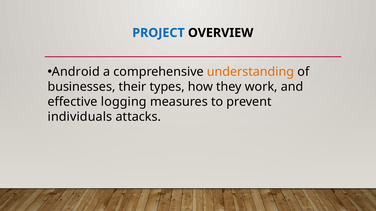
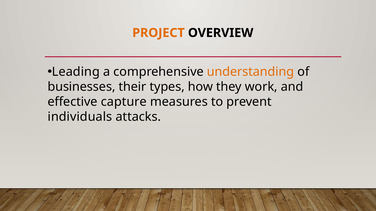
PROJECT colour: blue -> orange (158, 33)
Android: Android -> Leading (76, 72)
logging: logging -> capture (124, 102)
